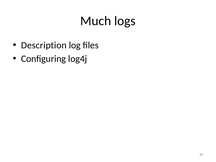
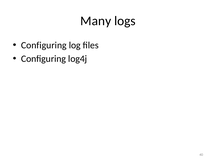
Much: Much -> Many (96, 21)
Description: Description -> Configuring (44, 45)
